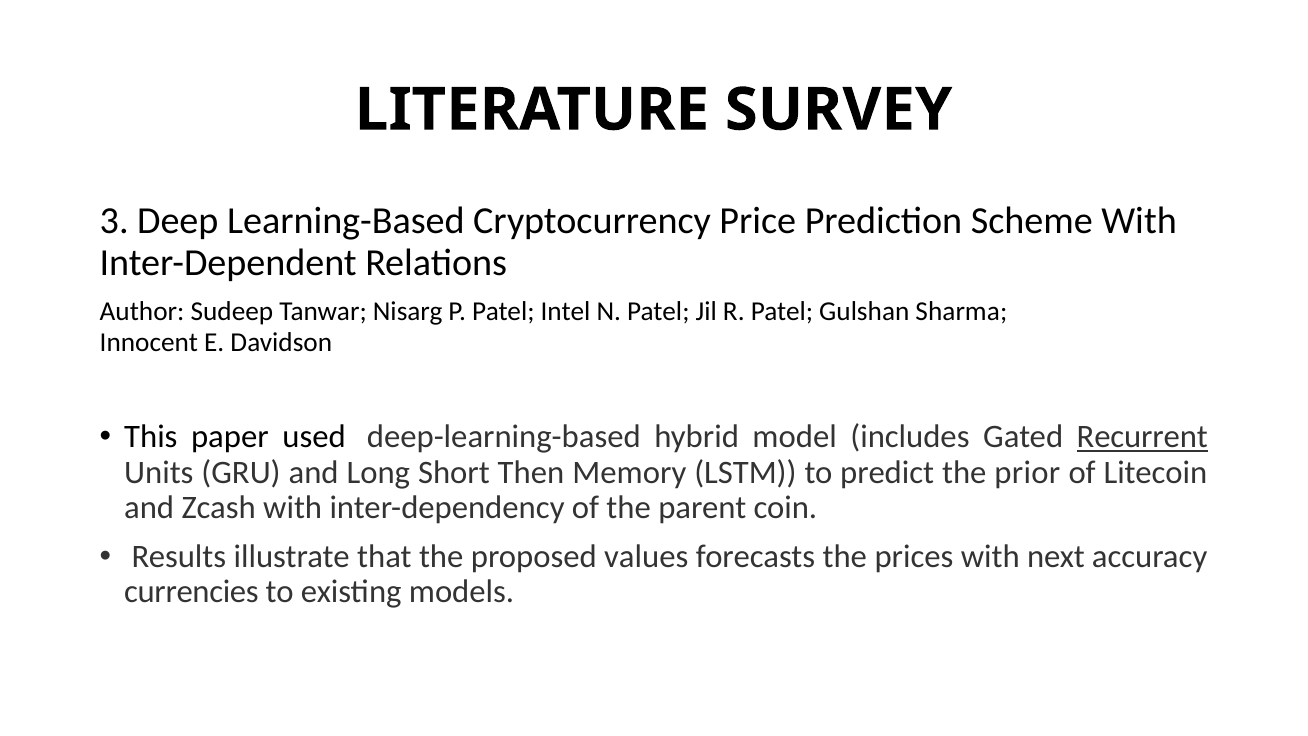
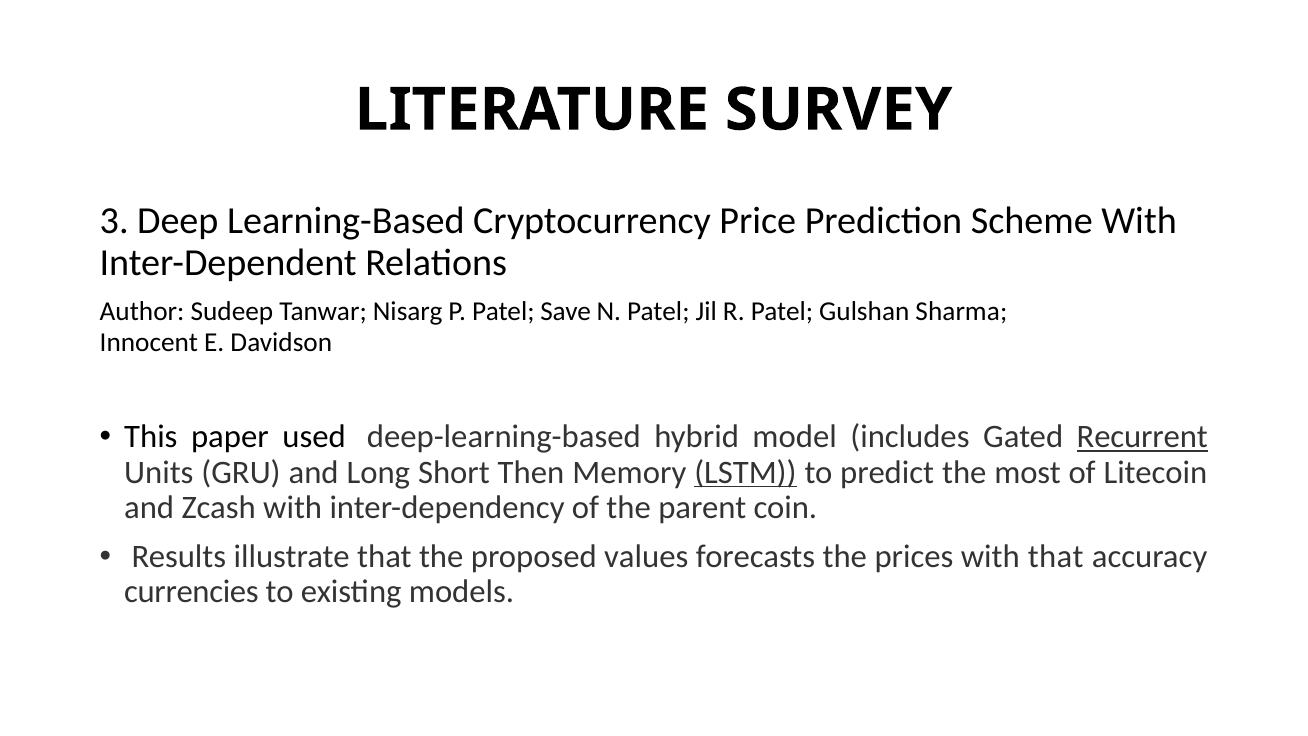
Intel: Intel -> Save (566, 312)
LSTM underline: none -> present (745, 472)
prior: prior -> most (1028, 472)
with next: next -> that (1056, 556)
